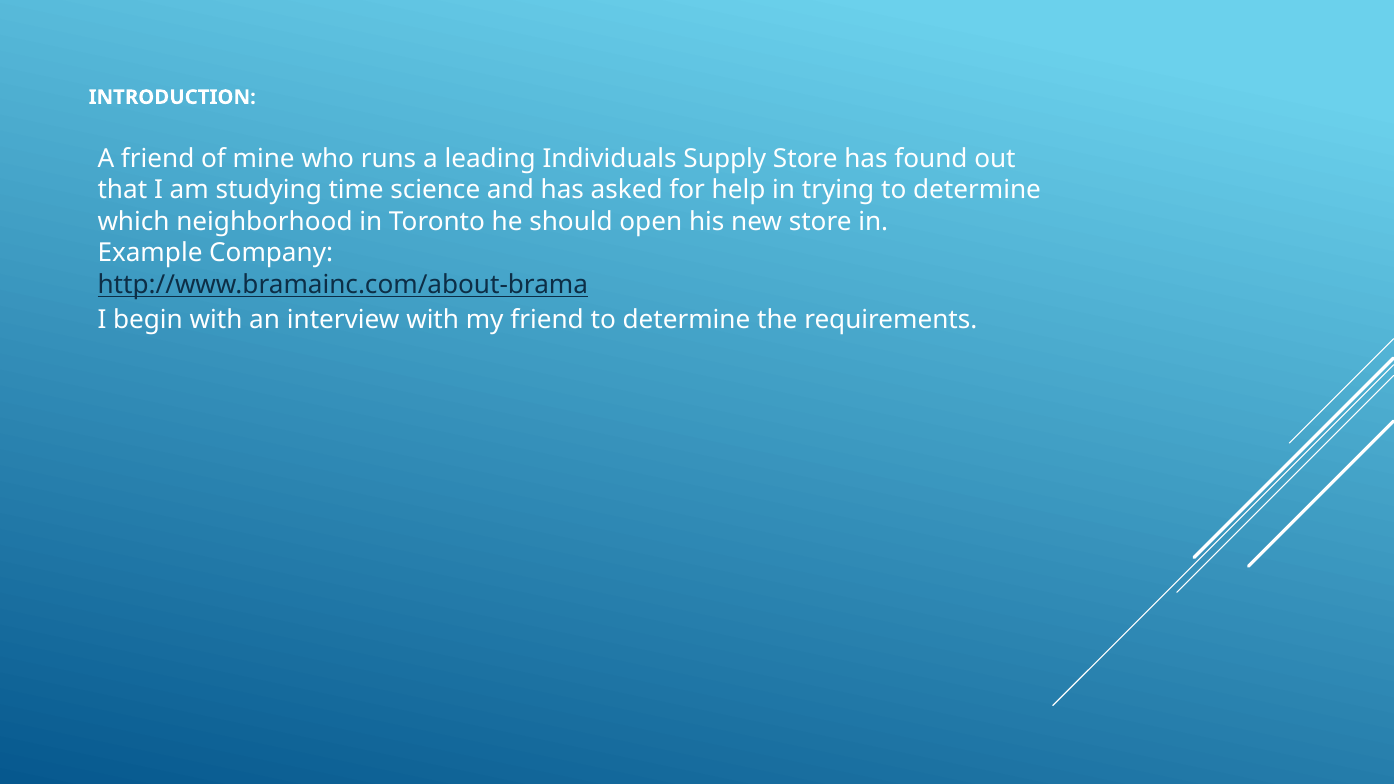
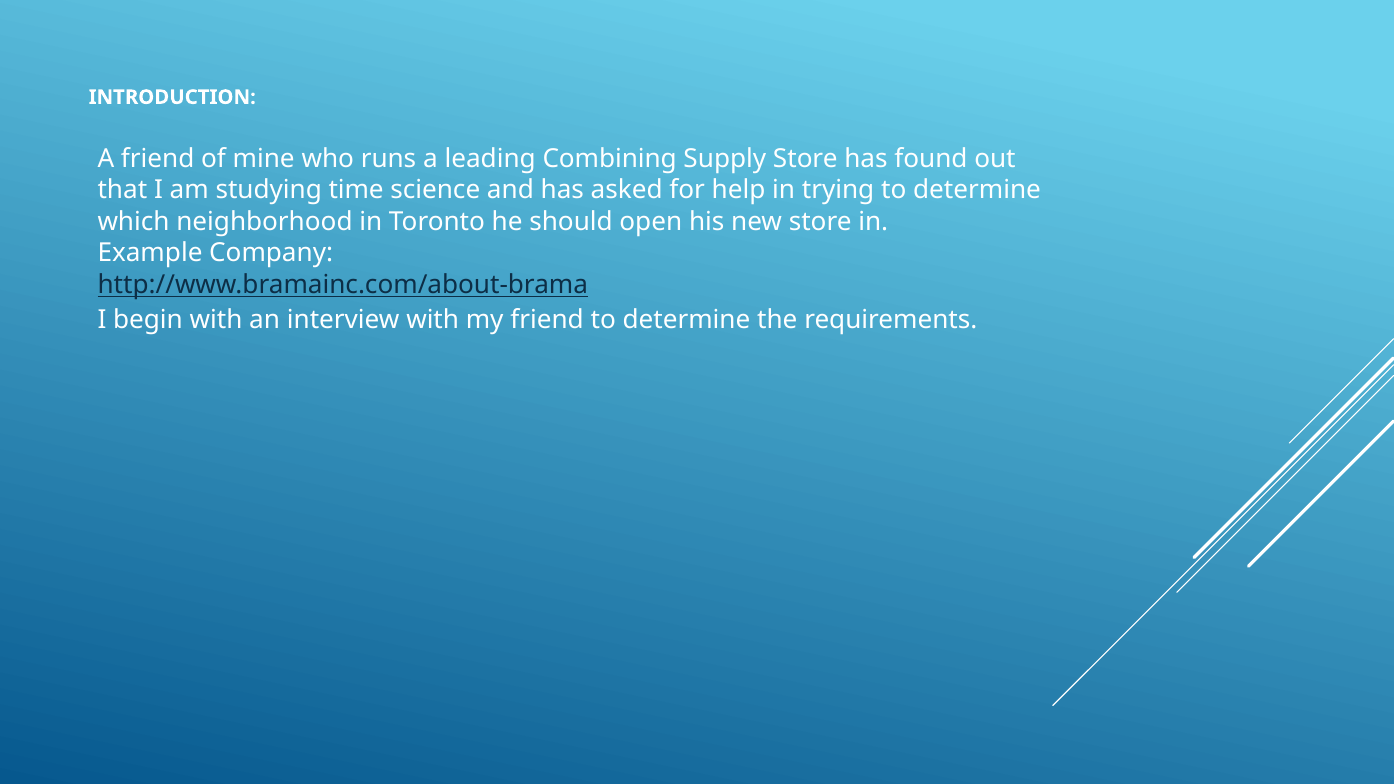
Individuals: Individuals -> Combining (610, 159)
